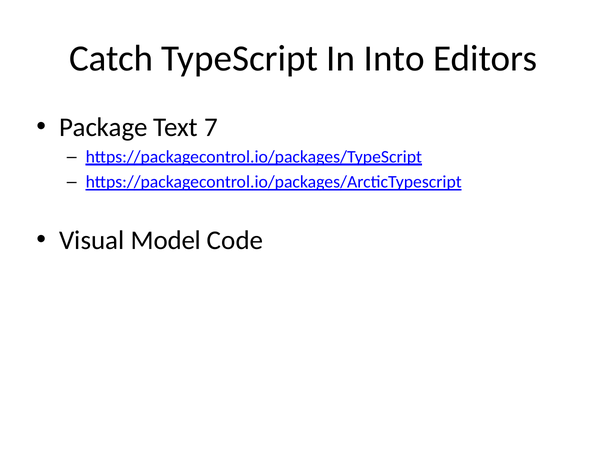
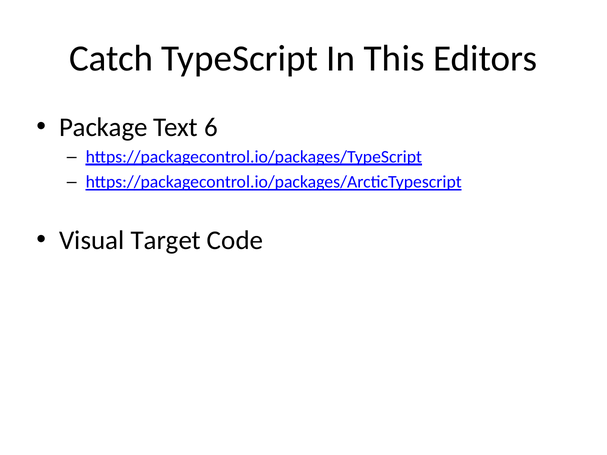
Into: Into -> This (394, 59)
7: 7 -> 6 (211, 127)
Model: Model -> Target (166, 240)
